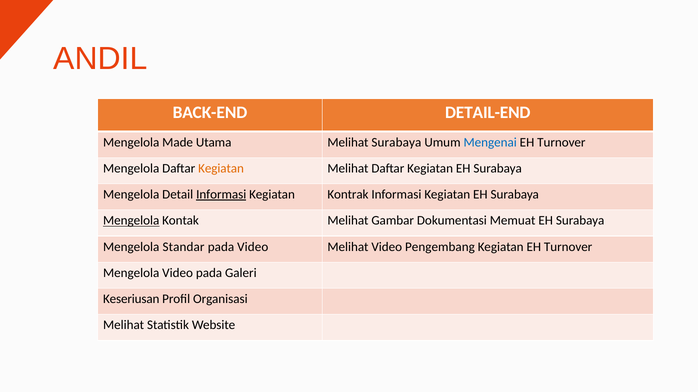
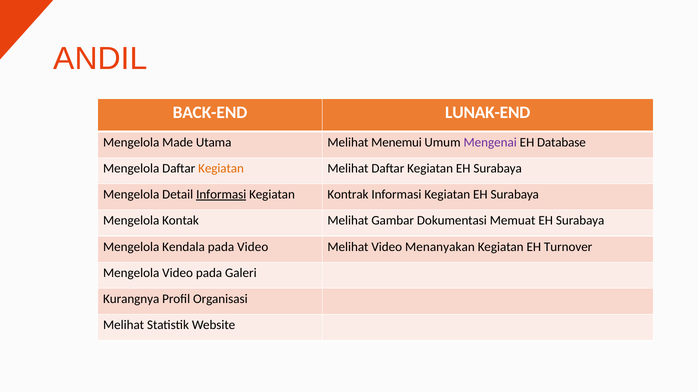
DETAIL-END: DETAIL-END -> LUNAK-END (488, 112)
Melihat Surabaya: Surabaya -> Menemui (397, 142)
Mengenai colour: blue -> purple (490, 142)
Turnover: Turnover -> Database (561, 142)
Mengelola underline: present -> none (131, 221)
Standar: Standar -> Kendala (184, 247)
Pengembang: Pengembang -> Menanyakan (440, 247)
Keseriusan: Keseriusan -> Kurangnya (131, 299)
